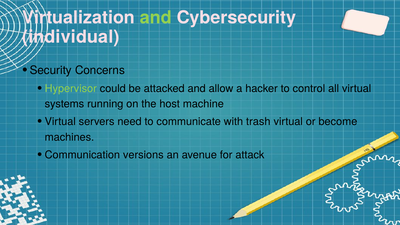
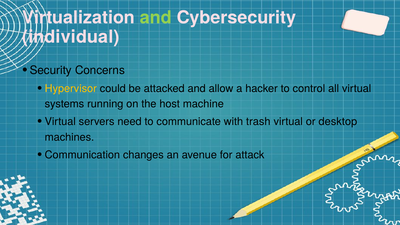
Hypervisor colour: light green -> yellow (71, 88)
become: become -> desktop (338, 122)
versions: versions -> changes (143, 155)
